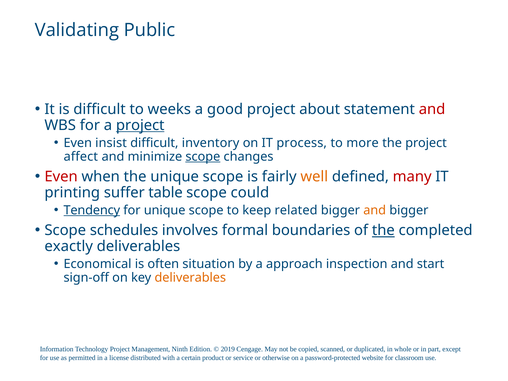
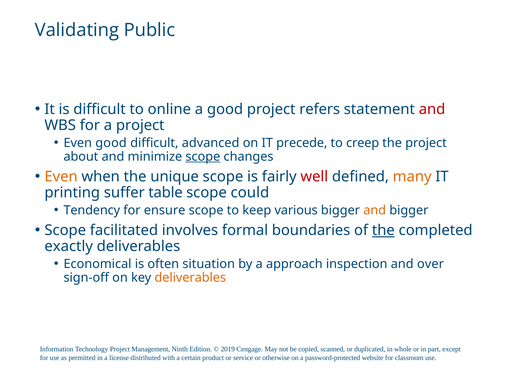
weeks: weeks -> online (169, 109)
about: about -> refers (320, 109)
project underline: present -> none (140, 125)
Even insist: insist -> good (111, 143)
inventory: inventory -> advanced (211, 143)
process: process -> precede (302, 143)
more: more -> creep (363, 143)
affect: affect -> about (81, 157)
Even colour: red -> orange (61, 177)
well colour: orange -> red (314, 177)
many colour: red -> orange (412, 177)
Tendency underline: present -> none (92, 210)
for unique: unique -> ensure (165, 210)
related: related -> various (296, 210)
schedules: schedules -> facilitated (124, 230)
start: start -> over (431, 264)
